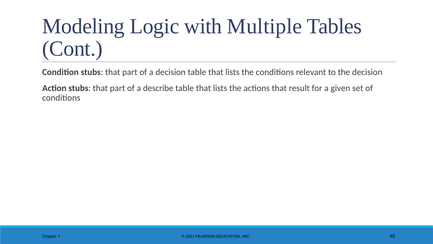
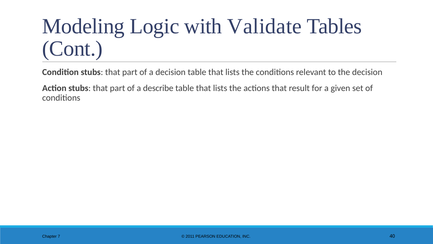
Multiple: Multiple -> Validate (265, 26)
